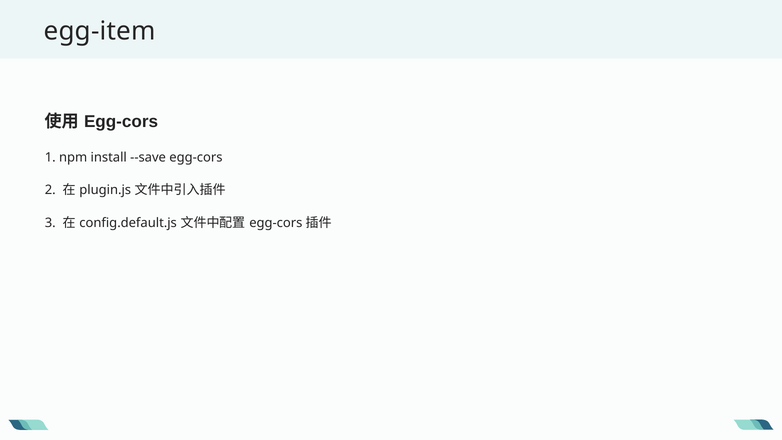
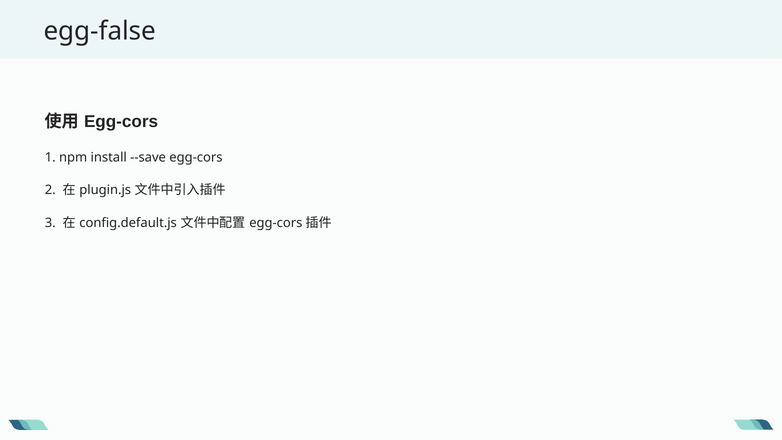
egg-item: egg-item -> egg-false (100, 31)
